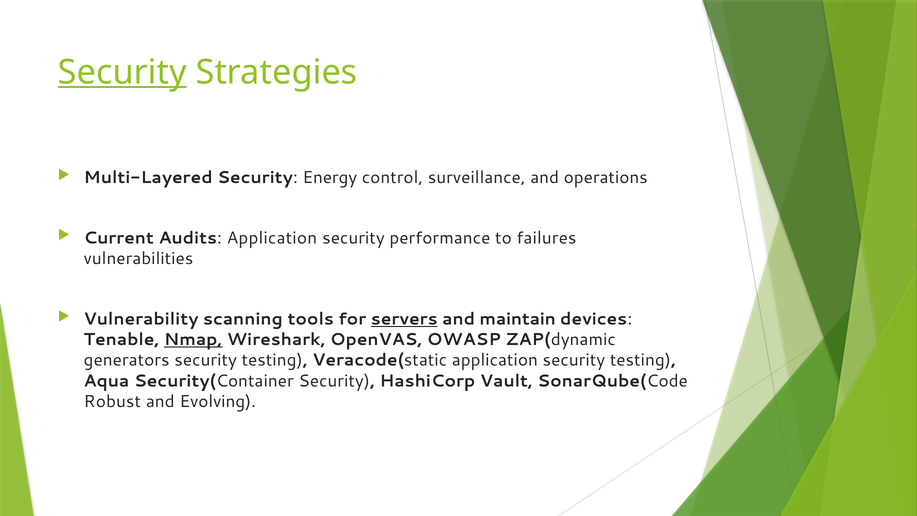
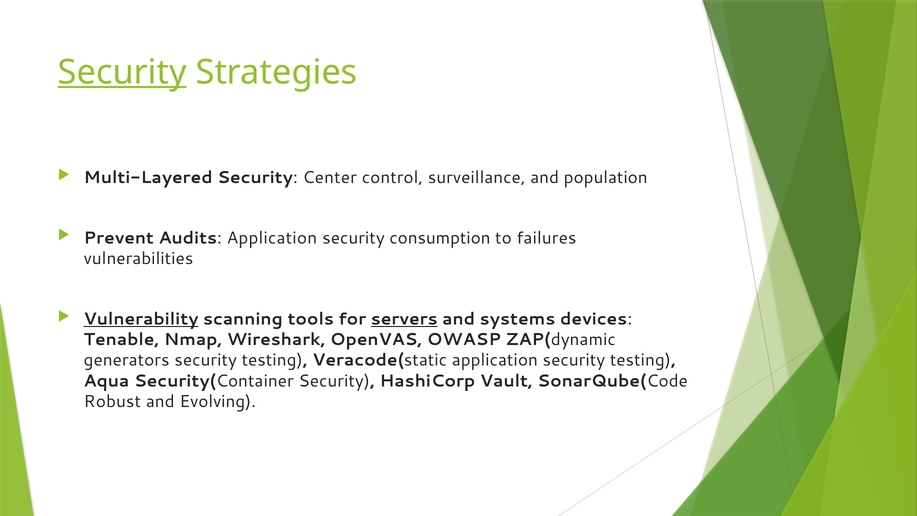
Energy: Energy -> Center (330, 177)
operations: operations -> population (606, 177)
Current: Current -> Prevent (119, 238)
performance: performance -> consumption (440, 238)
Vulnerability underline: none -> present (141, 319)
maintain: maintain -> systems (518, 319)
Nmap underline: present -> none (193, 339)
